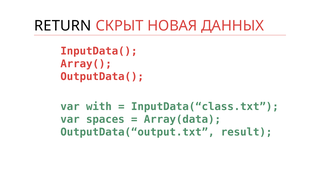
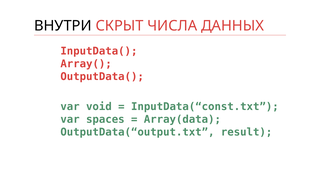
RETURN: RETURN -> ВНУТРИ (63, 26)
НОВАЯ: НОВАЯ -> ЧИСЛА (172, 26)
with: with -> void (99, 107)
InputData(“class.txt: InputData(“class.txt -> InputData(“const.txt (205, 107)
